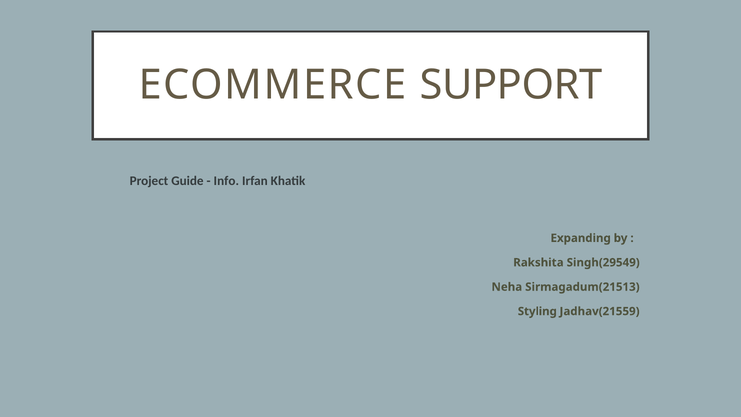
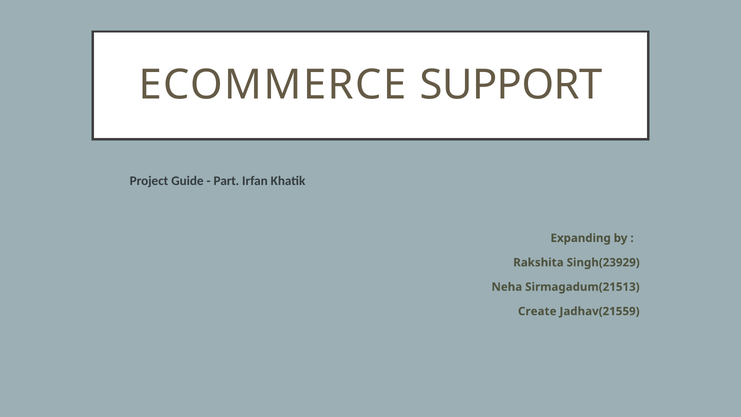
Info: Info -> Part (226, 181)
Singh(29549: Singh(29549 -> Singh(23929 (603, 262)
Styling: Styling -> Create (537, 311)
